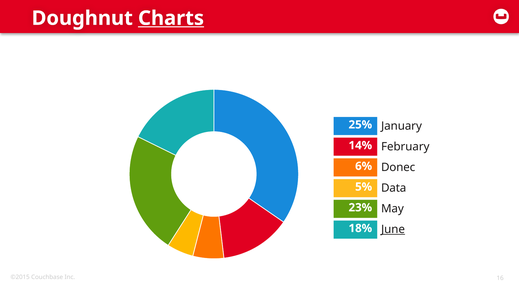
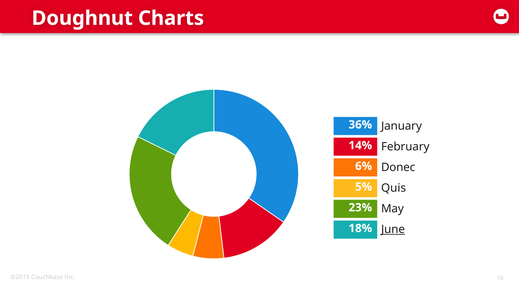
Charts underline: present -> none (171, 18)
25%: 25% -> 36% (360, 125)
Data: Data -> Quis (394, 188)
